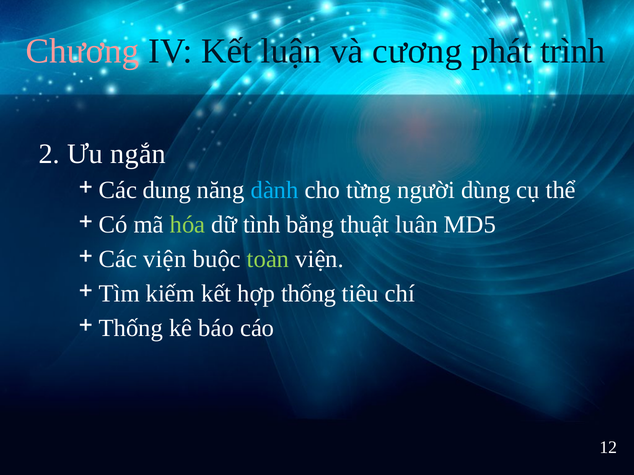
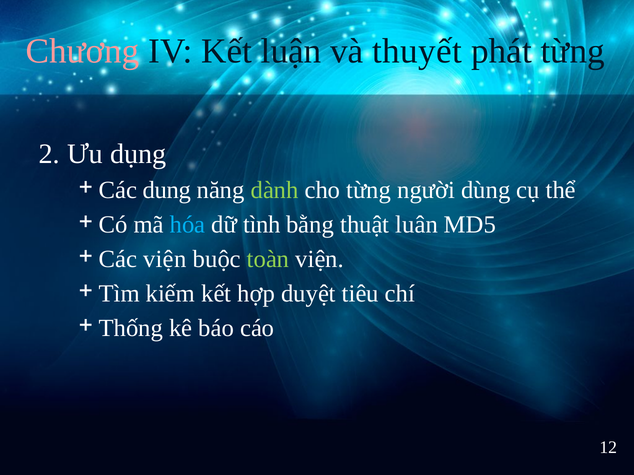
cương: cương -> thuyết (417, 51)
phát trình: trình -> từng (573, 51)
ngắn: ngắn -> dụng (138, 154)
dành colour: light blue -> light green (275, 191)
hóa colour: light green -> light blue (188, 225)
thống: thống -> duyệt (308, 294)
